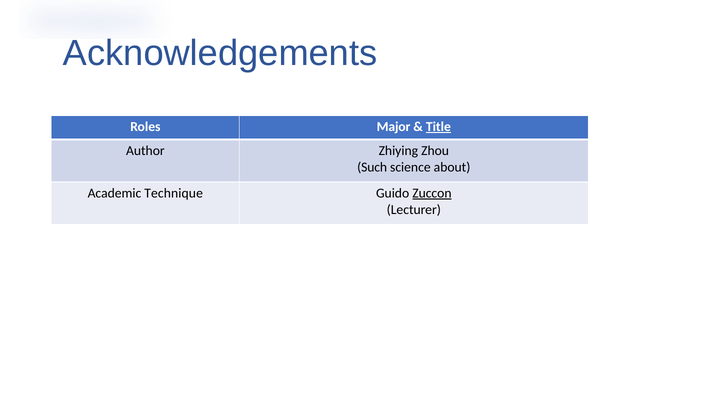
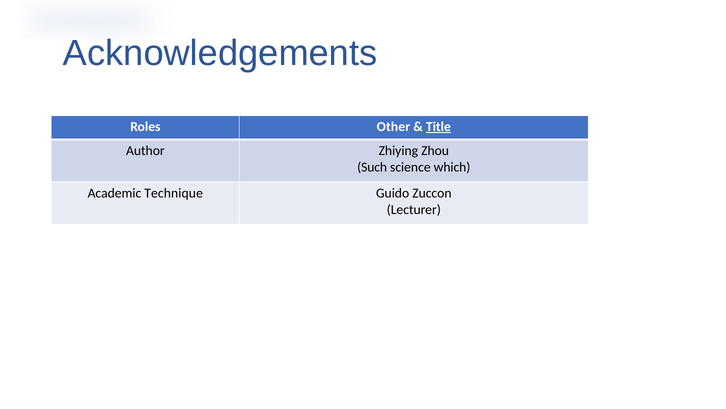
Major: Major -> Other (393, 126)
about: about -> which (452, 167)
Zuccon underline: present -> none (432, 193)
